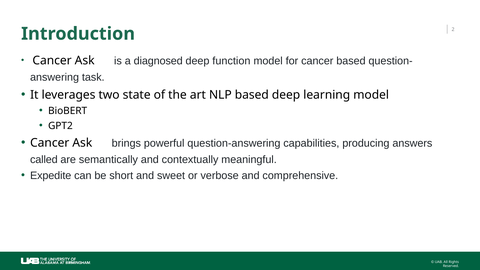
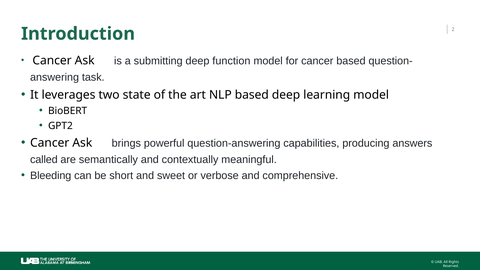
diagnosed: diagnosed -> submitting (158, 61)
Expedite: Expedite -> Bleeding (51, 176)
